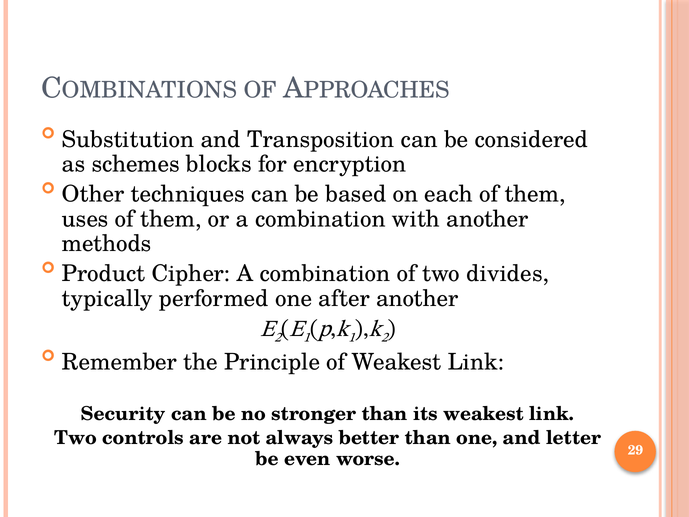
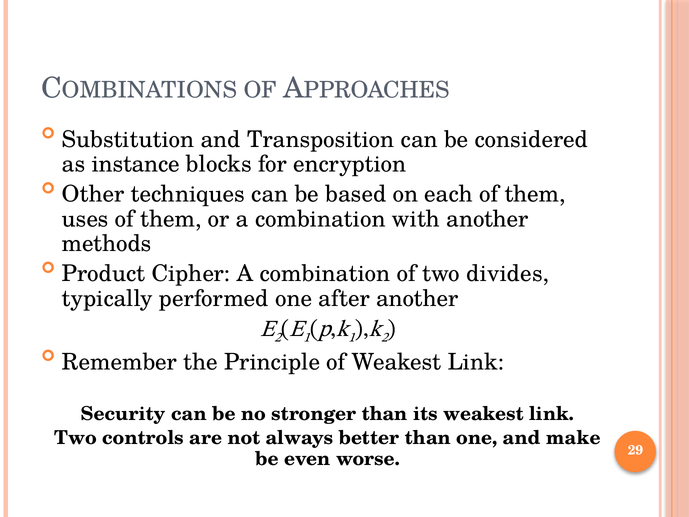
schemes: schemes -> instance (136, 164)
letter: letter -> make (574, 438)
